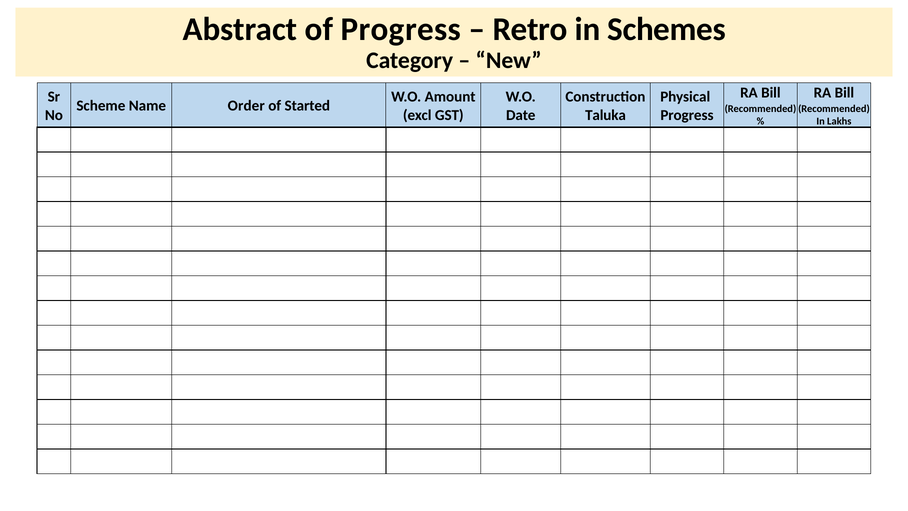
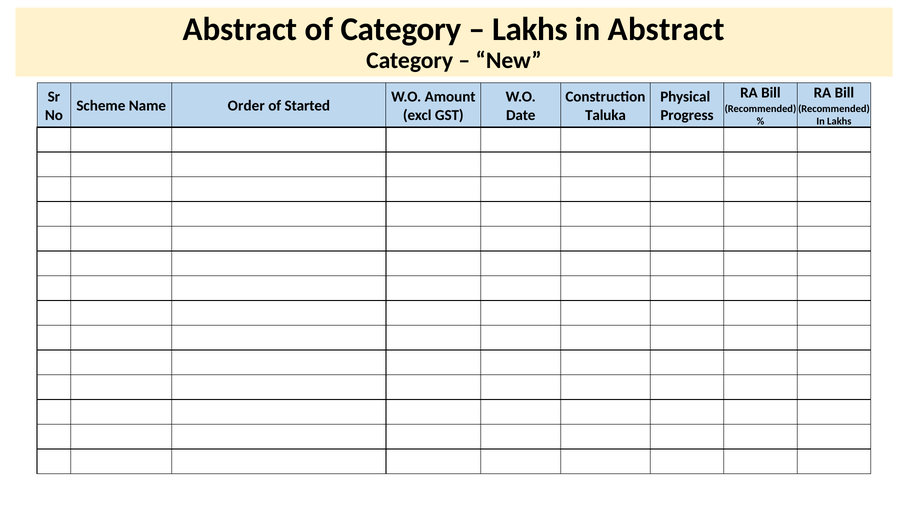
of Progress: Progress -> Category (401, 29)
Retro: Retro -> Lakhs (530, 29)
in Schemes: Schemes -> Abstract (666, 29)
